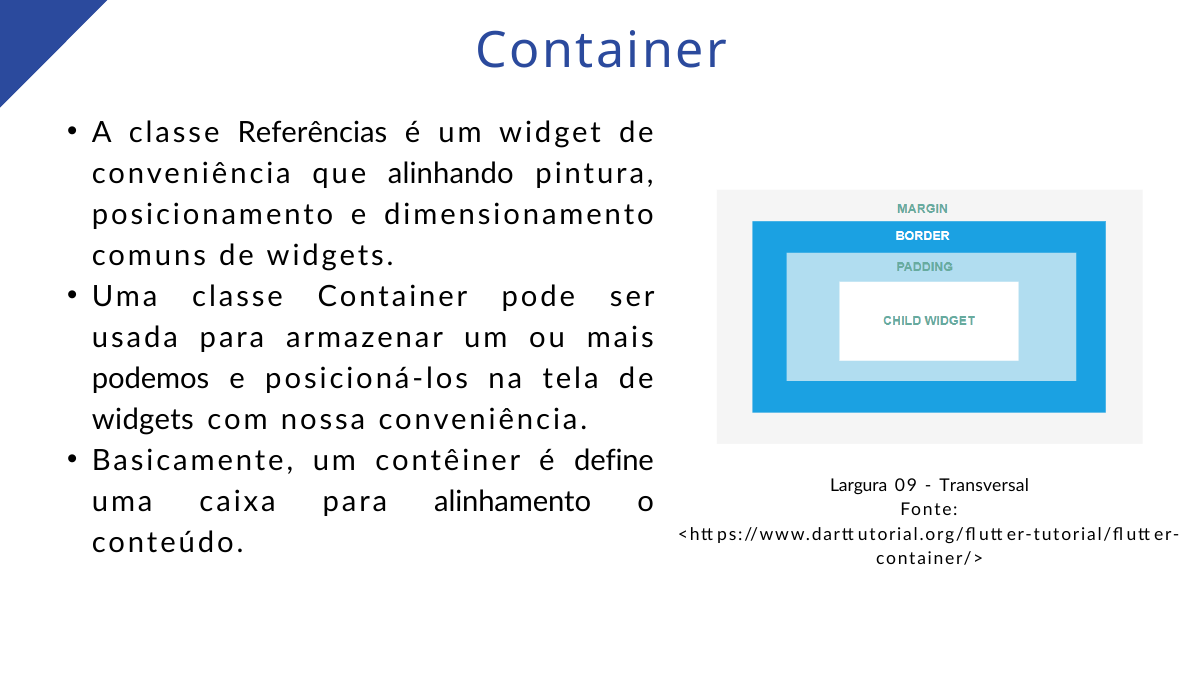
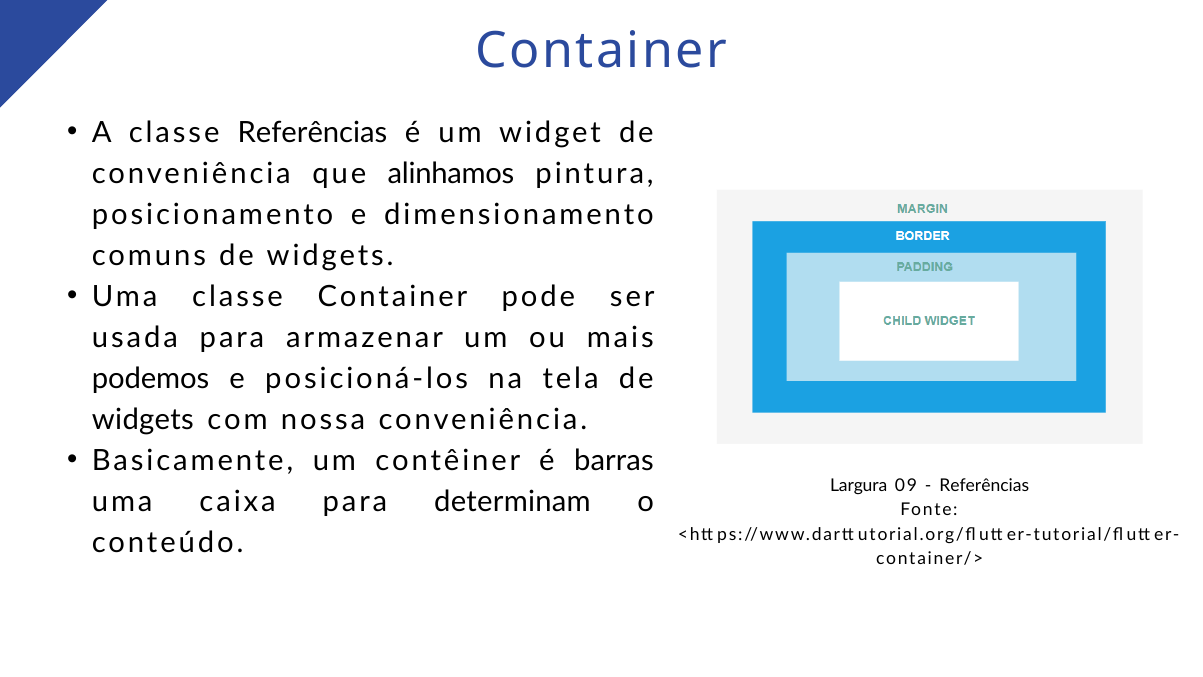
alinhando: alinhando -> alinhamos (451, 174)
define: define -> barras (614, 460)
Transversal: Transversal -> Referências (984, 485)
alinhamento: alinhamento -> determinam (512, 501)
